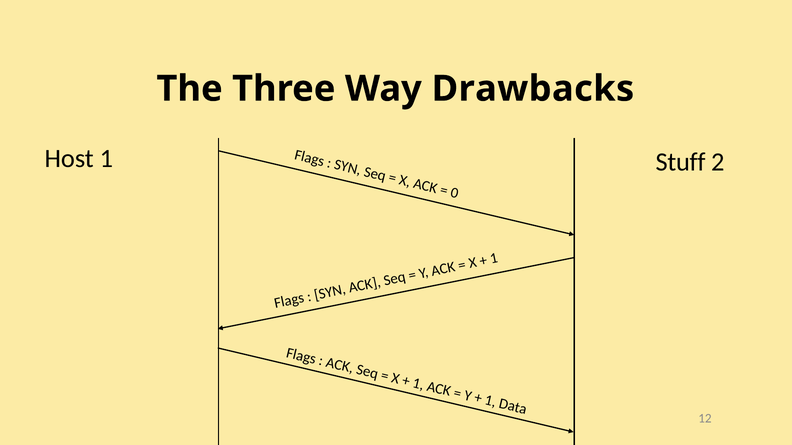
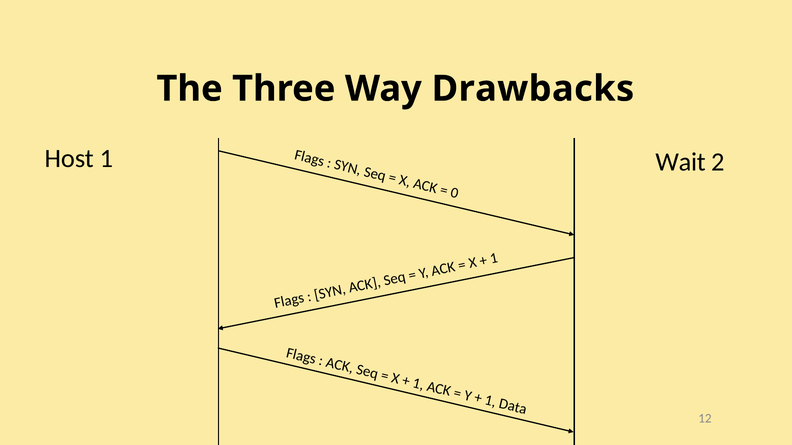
Stuff: Stuff -> Wait (681, 162)
